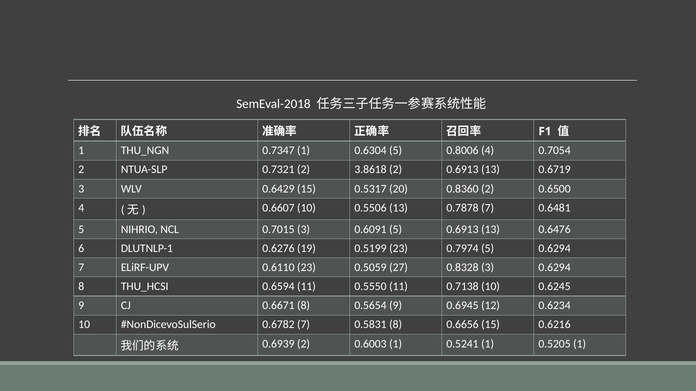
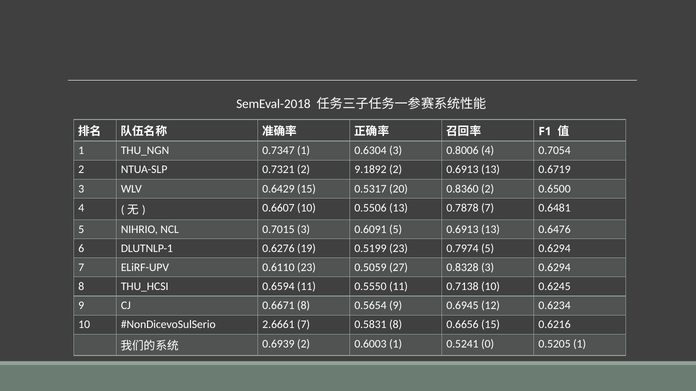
0.6304 5: 5 -> 3 (396, 151)
3.8618: 3.8618 -> 9.1892 (370, 170)
0.6782: 0.6782 -> 2.6661 (278, 325)
0.5241 1: 1 -> 0 (488, 344)
